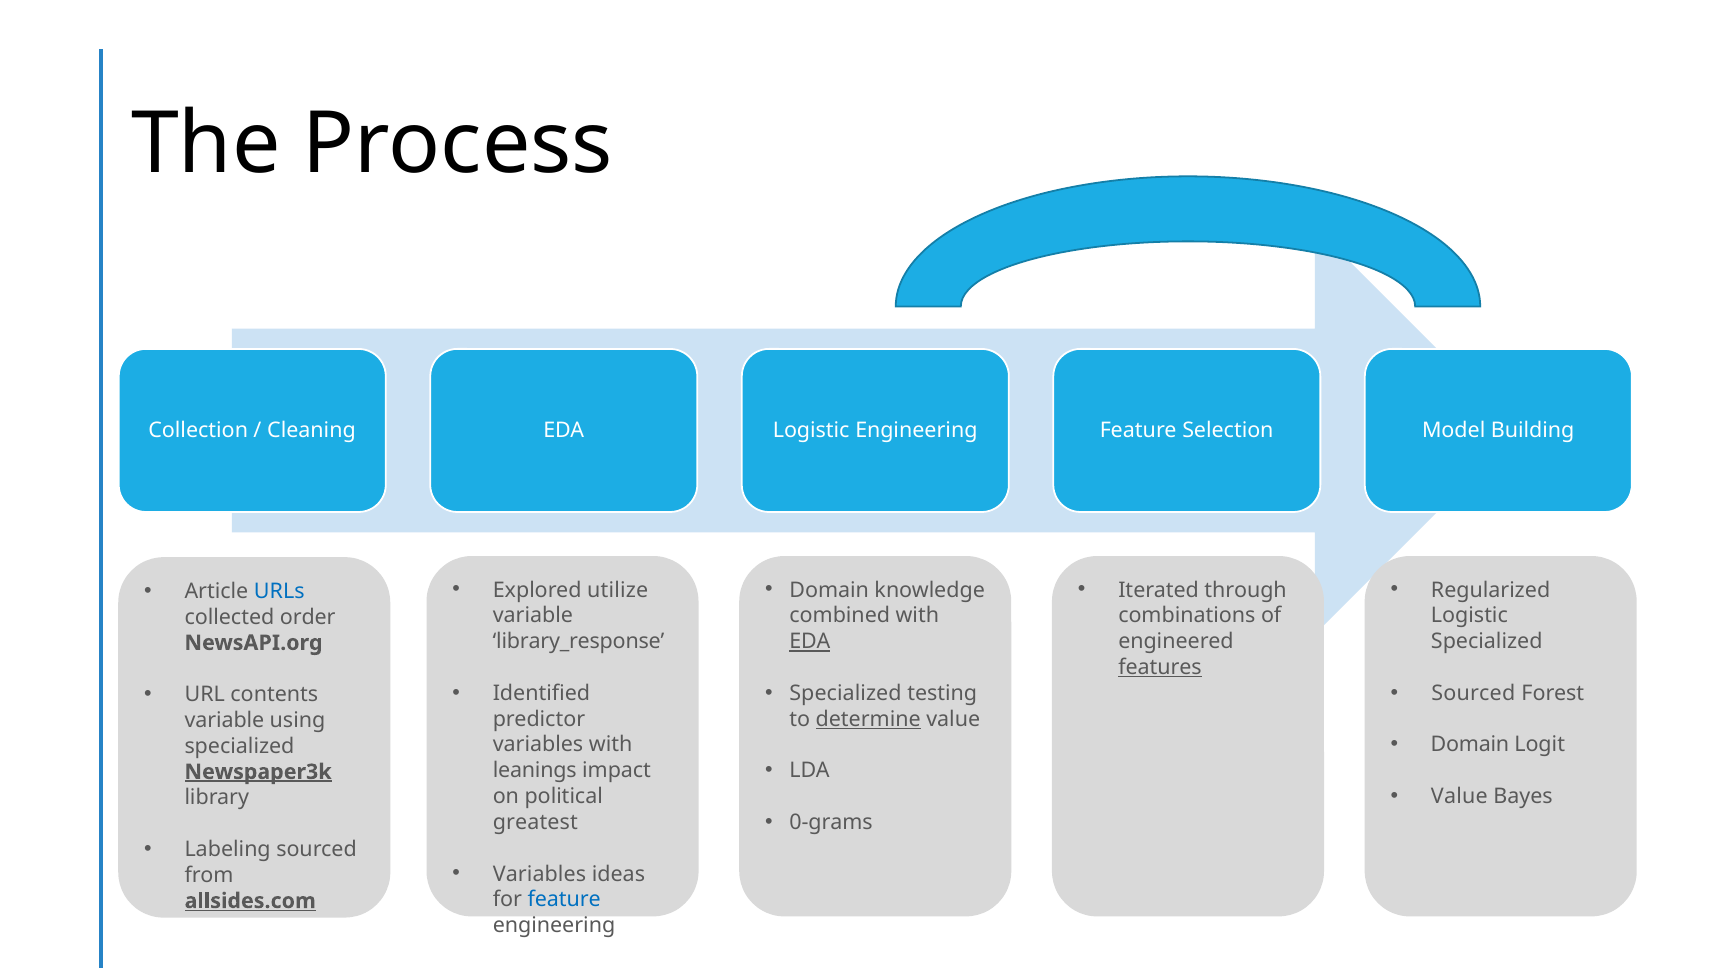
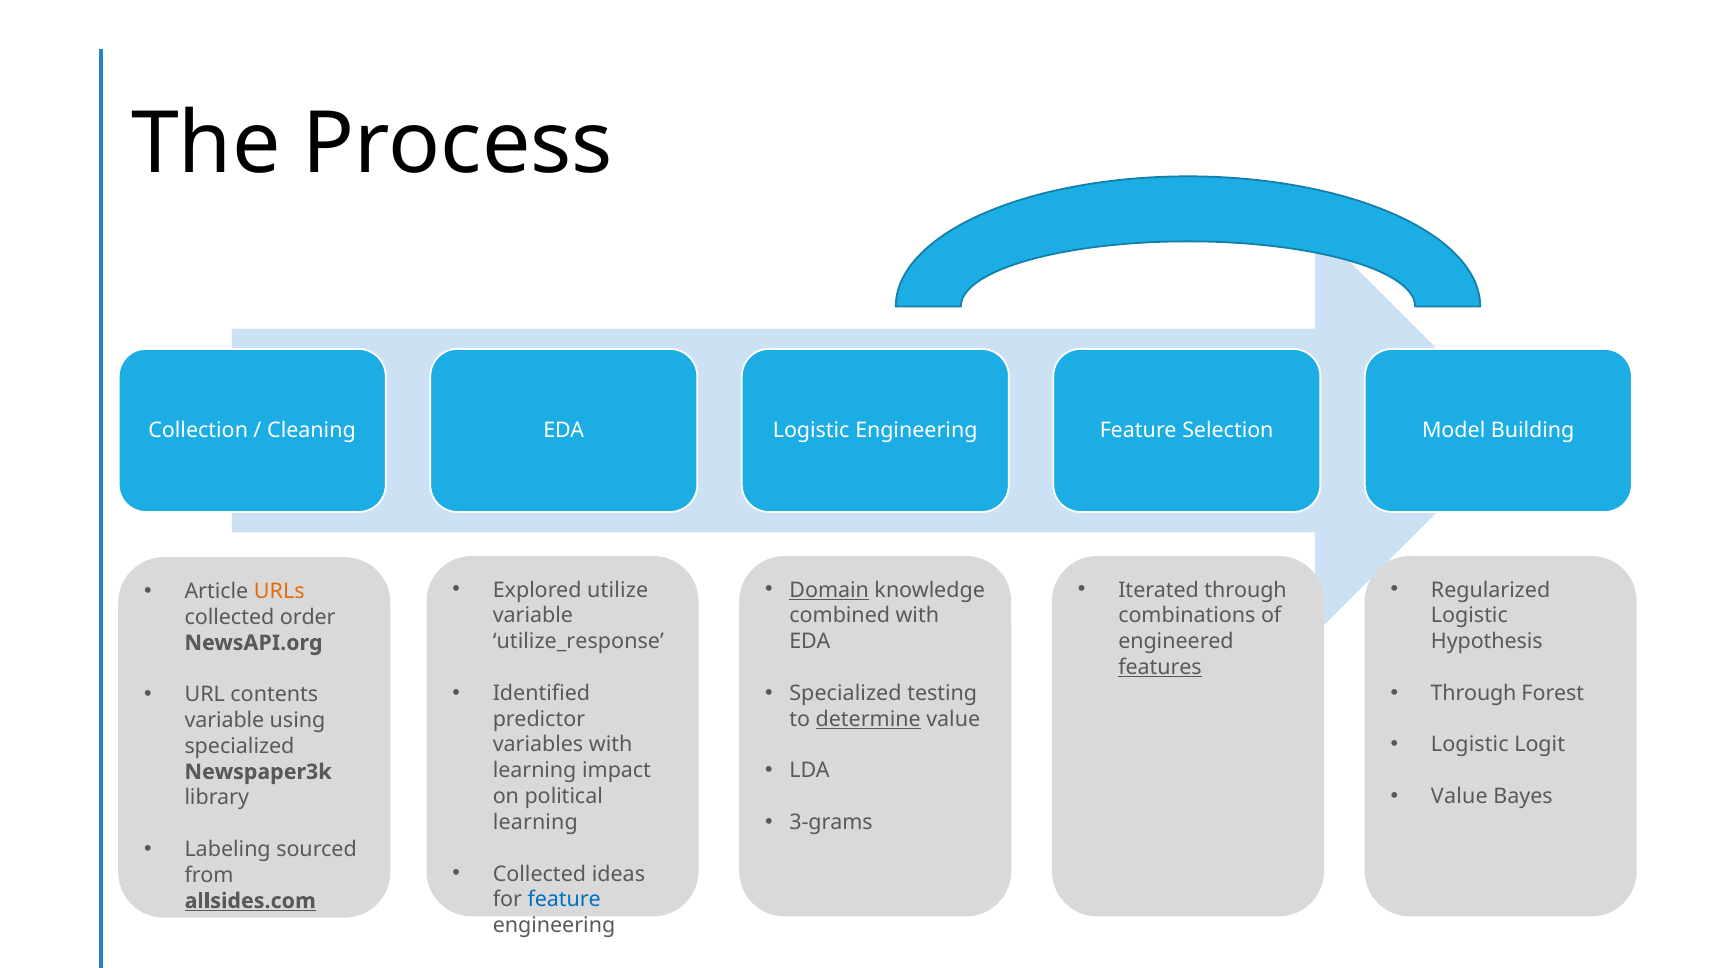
Domain underline: none -> present (829, 590)
URLs colour: blue -> orange (279, 591)
library_response: library_response -> utilize_response (578, 642)
EDA underline: present -> none (810, 642)
Specialized: Specialized -> Hypothesis (1487, 642)
Sourced: Sourced -> Through (1474, 693)
Domain: Domain -> Logistic (1470, 745)
leanings: leanings -> learning (535, 771)
Newspaper3k underline: present -> none (258, 772)
0-grams: 0-grams -> 3-grams (831, 822)
greatest: greatest -> learning (535, 822)
Variables: Variables -> Collected (539, 874)
